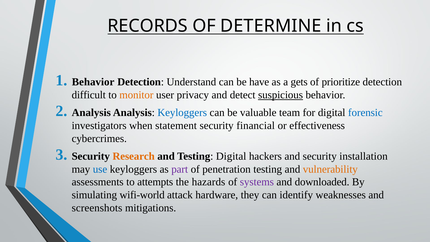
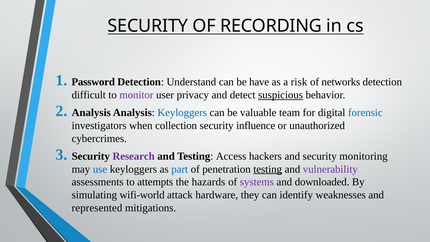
RECORDS: RECORDS -> SECURITY (148, 26)
DETERMINE: DETERMINE -> RECORDING (271, 26)
Behavior: Behavior -> Password (93, 82)
gets: gets -> risk (299, 82)
prioritize: prioritize -> networks (341, 82)
monitor colour: orange -> purple (136, 95)
statement: statement -> collection (176, 126)
financial: financial -> influence (256, 126)
effectiveness: effectiveness -> unauthorized (317, 126)
Research colour: orange -> purple (134, 156)
Testing Digital: Digital -> Access (231, 156)
installation: installation -> monitoring (364, 156)
part colour: purple -> blue (180, 169)
testing underline: none -> present (268, 169)
vulnerability colour: orange -> purple (330, 169)
screenshots: screenshots -> represented (97, 208)
